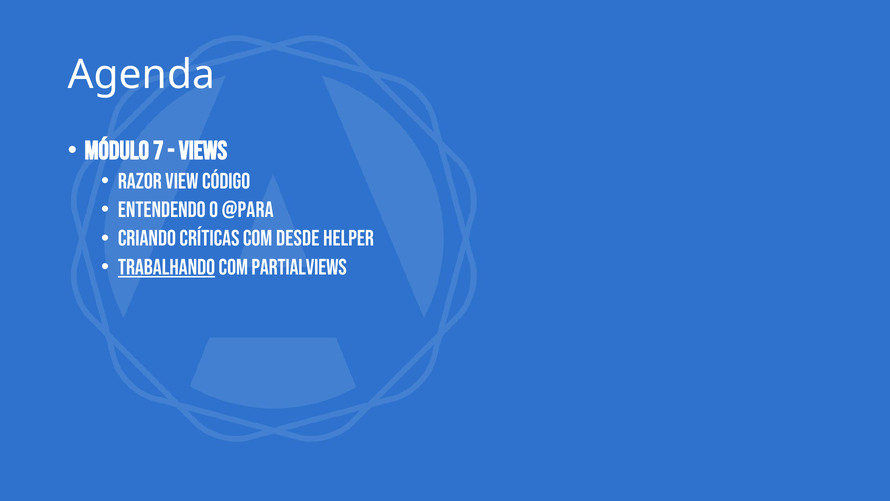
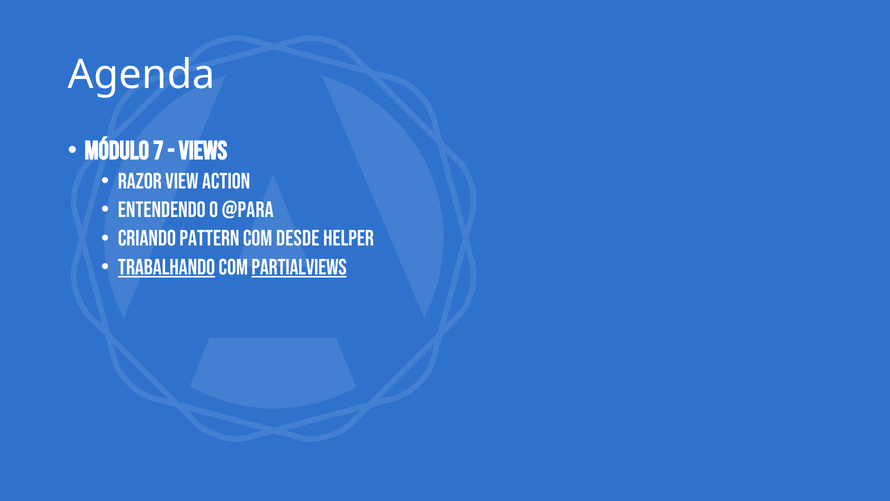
Código: Código -> Action (226, 181)
críticas: críticas -> pattern (209, 238)
PartialViews underline: none -> present (299, 267)
